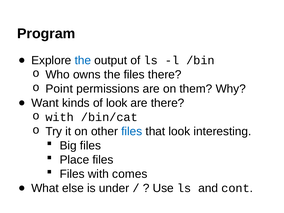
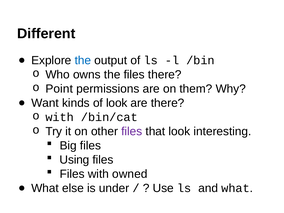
Program: Program -> Different (46, 34)
files colour: blue -> purple (132, 131)
Place: Place -> Using (74, 160)
comes: comes -> owned (130, 174)
and cont: cont -> what (236, 188)
